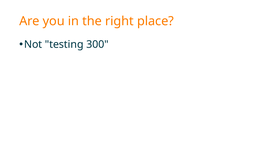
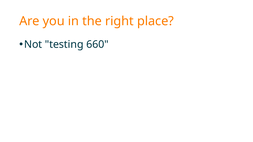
300: 300 -> 660 (97, 44)
